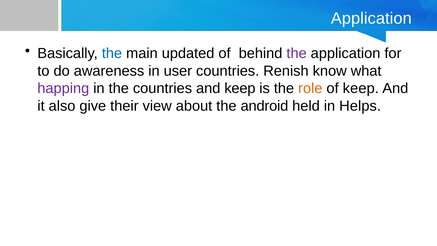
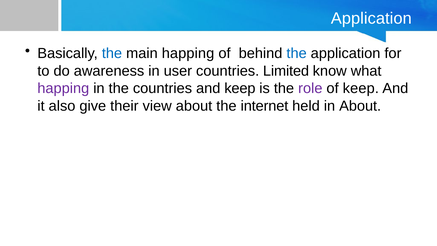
main updated: updated -> happing (188, 53)
the colour: purple -> blue (297, 53)
Renish: Renish -> Limited (286, 71)
role colour: orange -> purple (310, 88)
android: android -> internet (264, 106)
in Helps: Helps -> About (360, 106)
